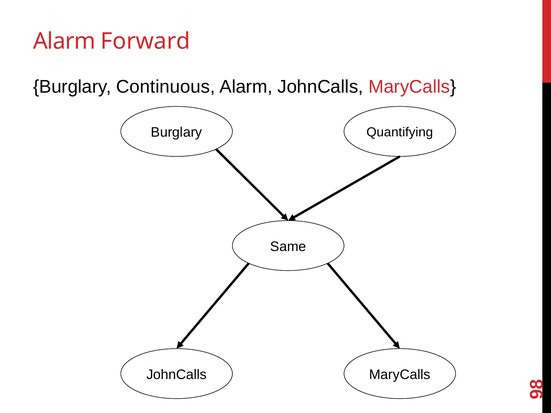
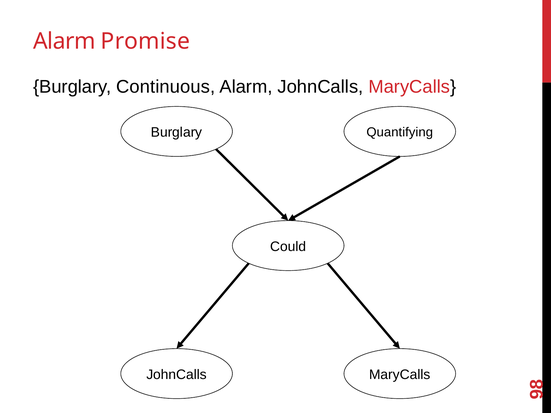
Forward: Forward -> Promise (145, 41)
Same: Same -> Could (288, 247)
